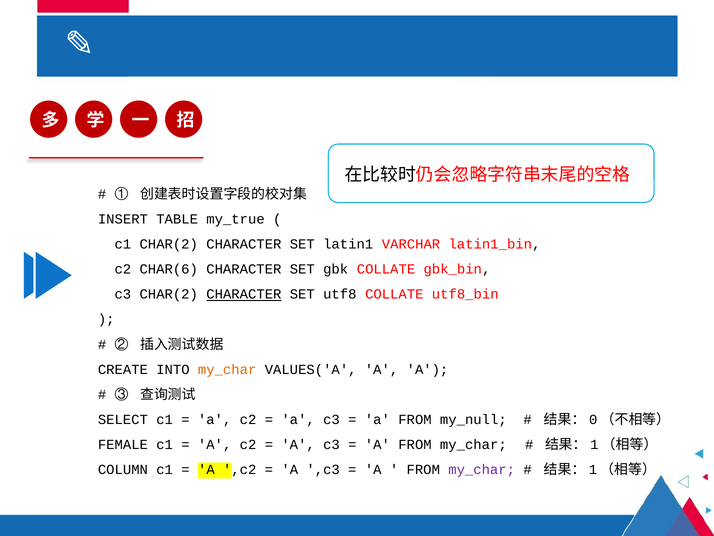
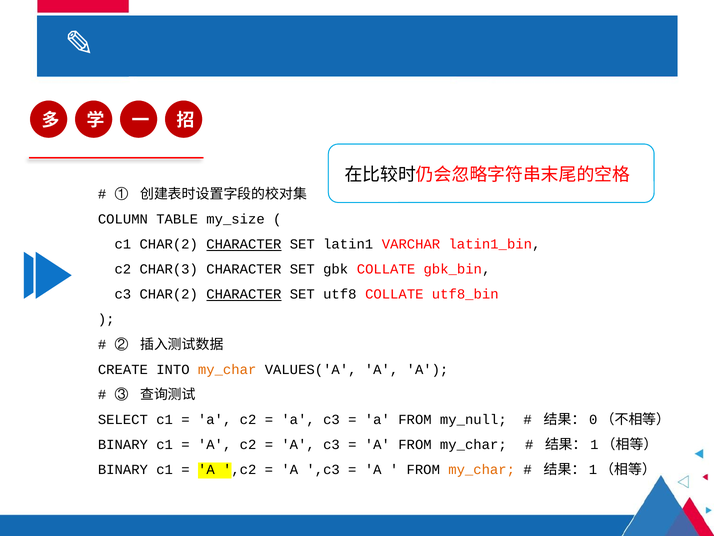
INSERT: INSERT -> COLUMN (123, 219)
my_true: my_true -> my_size (236, 219)
CHARACTER underline: none -> present (244, 244)
CHAR(6: CHAR(6 -> CHAR(3 (169, 269)
FEMALE: FEMALE -> BINARY (123, 444)
COLUMN: COLUMN -> BINARY (123, 469)
my_char colour: purple -> orange (482, 469)
